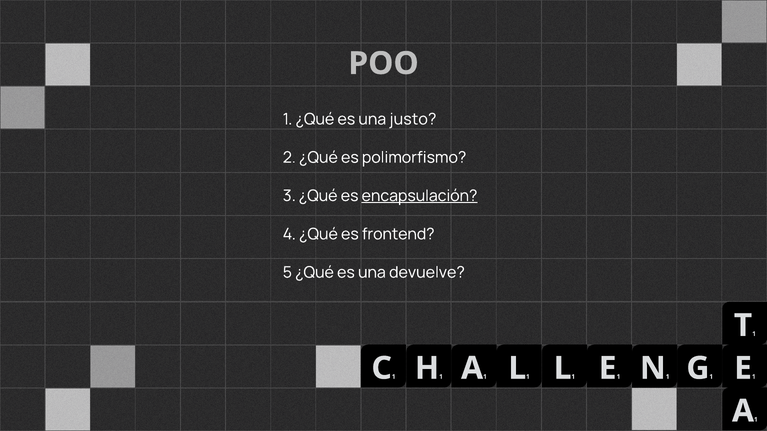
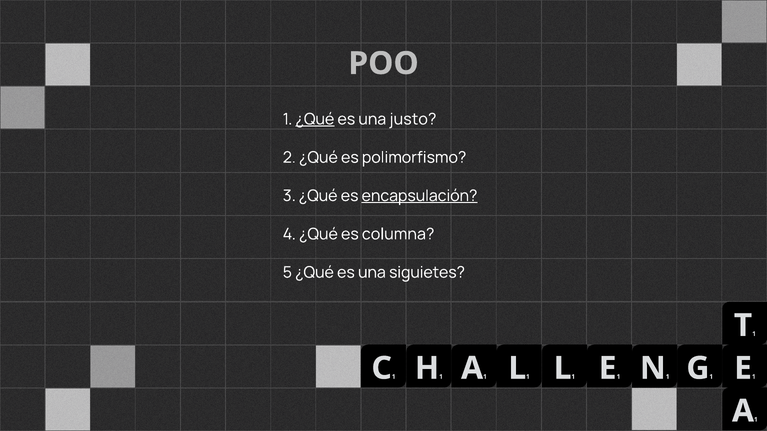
¿Qué underline: none -> present (315, 119)
frontend: frontend -> columna (398, 234)
devuelve: devuelve -> siguietes (427, 273)
